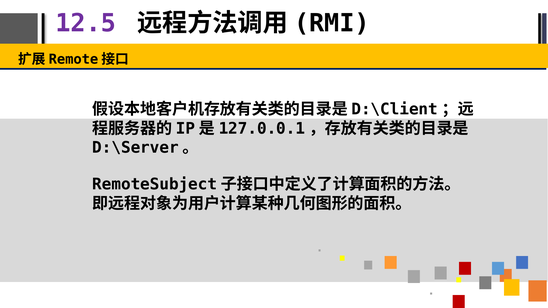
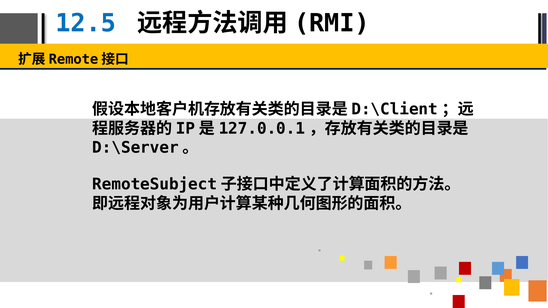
12.5 colour: purple -> blue (86, 23)
